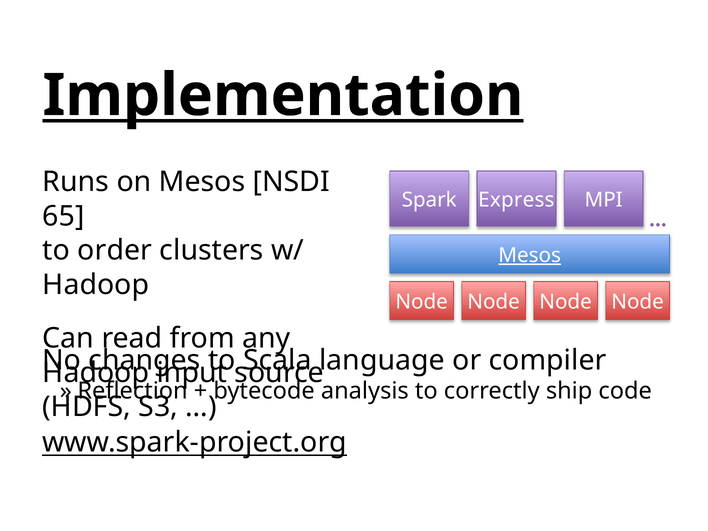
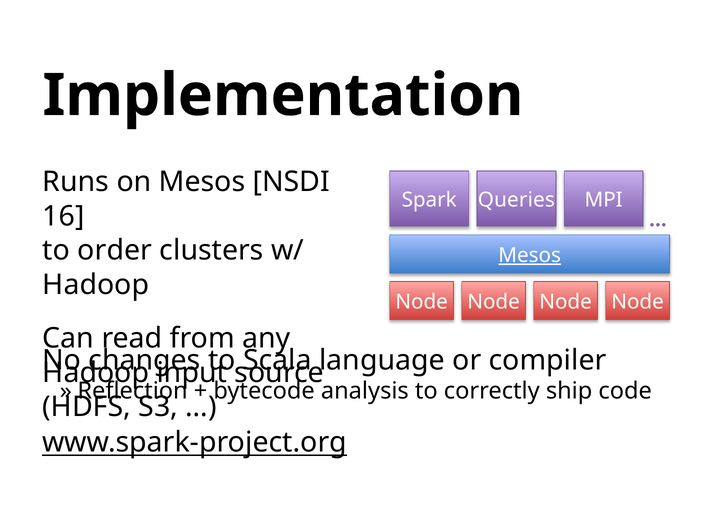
Implementation underline: present -> none (283, 96)
Express: Express -> Queries (516, 200)
65: 65 -> 16 (63, 216)
